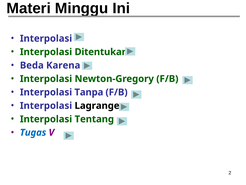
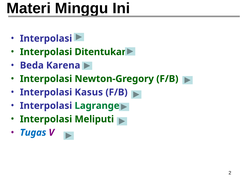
Tanpa: Tanpa -> Kasus (89, 92)
Lagrange colour: black -> green (97, 105)
Tentang: Tentang -> Meliputi (94, 119)
